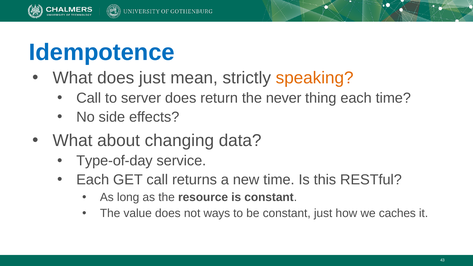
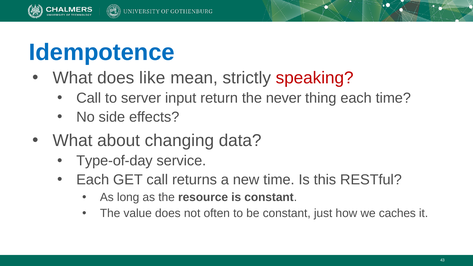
does just: just -> like (152, 78)
speaking colour: orange -> red (315, 78)
server does: does -> input (181, 98)
ways: ways -> often (217, 213)
